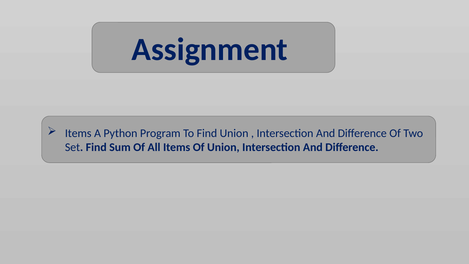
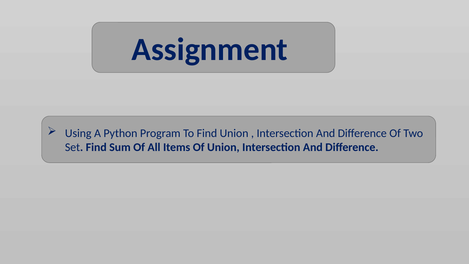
Items: Items -> Using (78, 133)
